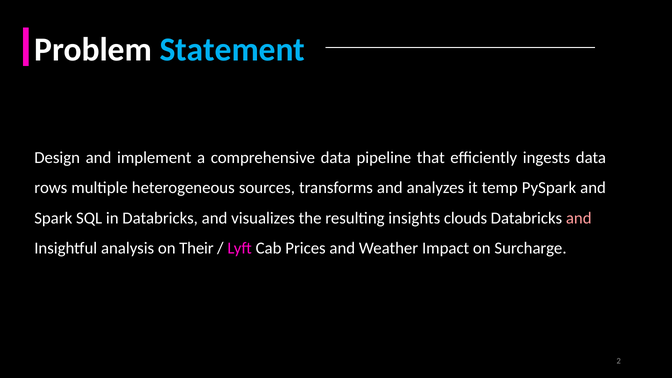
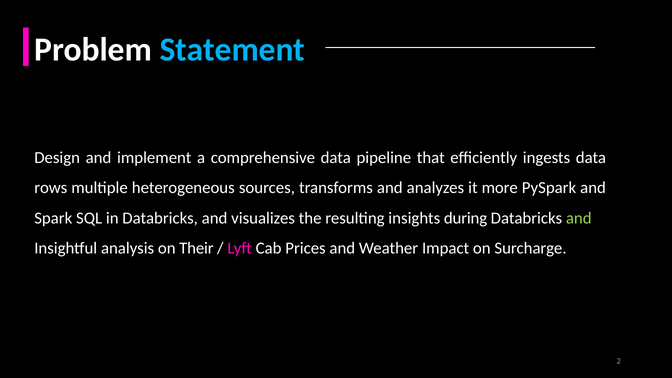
temp: temp -> more (500, 188)
clouds: clouds -> during (466, 218)
and colour: pink -> light green (579, 218)
